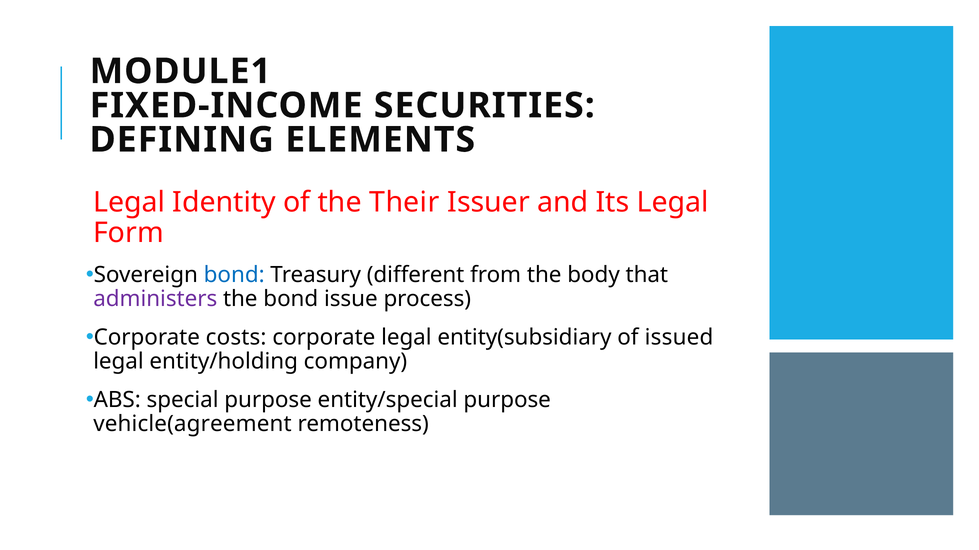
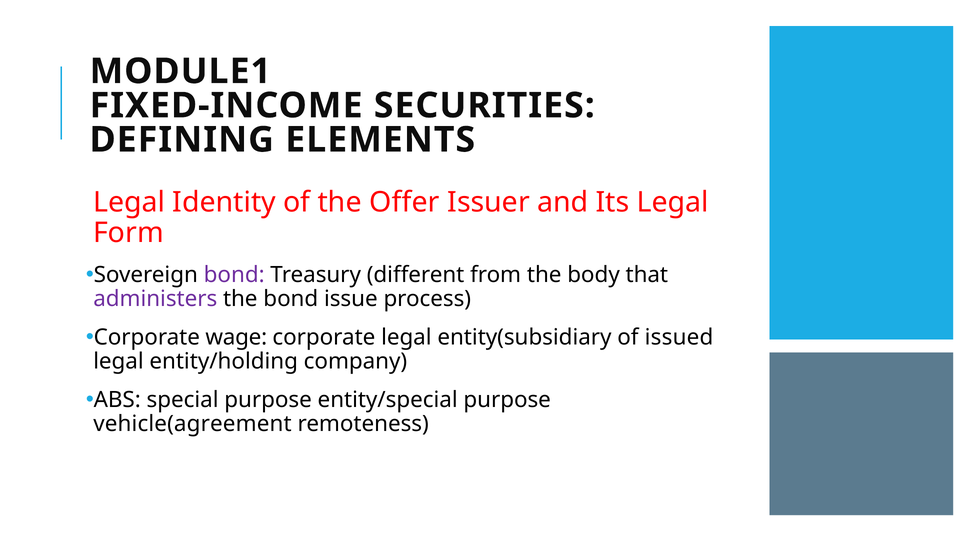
Their: Their -> Offer (404, 202)
bond colour: blue -> purple (234, 275)
costs: costs -> wage (236, 338)
